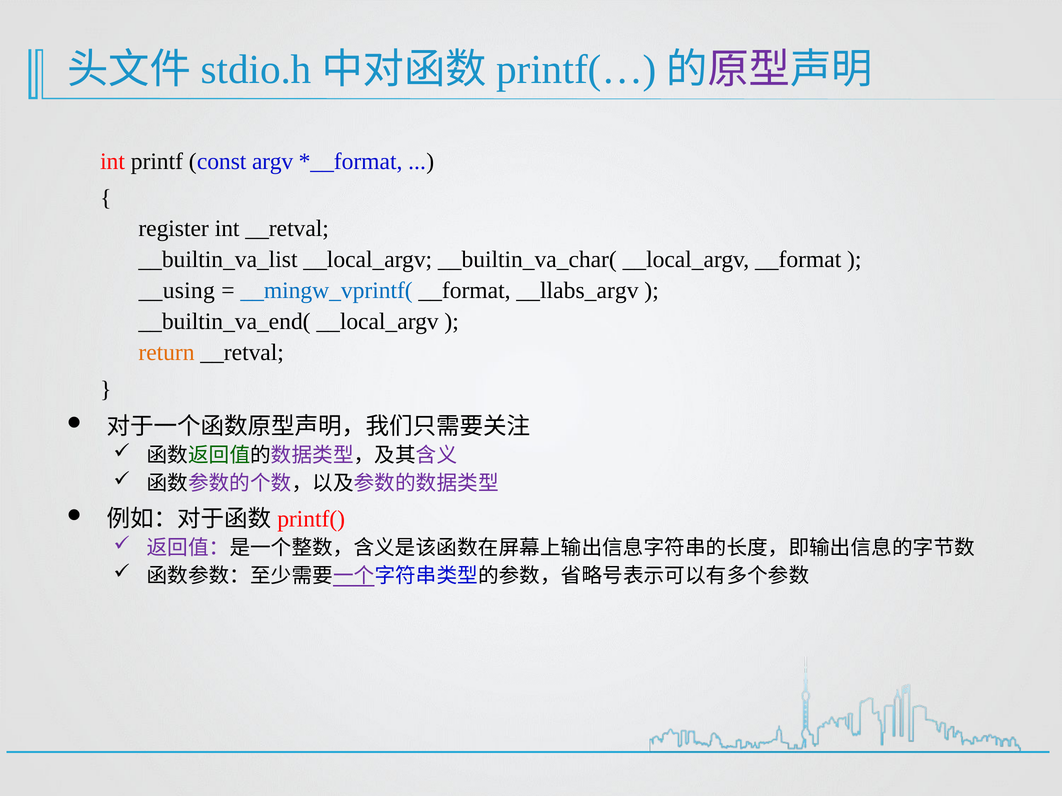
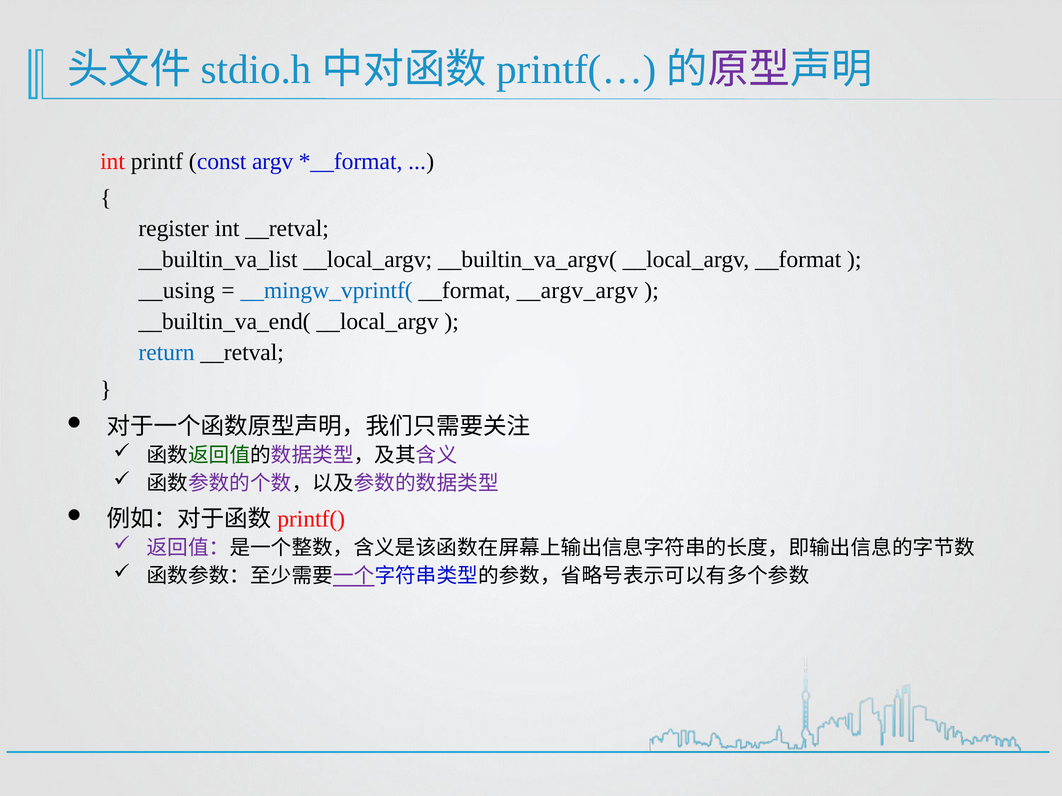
__builtin_va_char(: __builtin_va_char( -> __builtin_va_argv( (527, 260)
__llabs_argv: __llabs_argv -> __argv_argv (577, 291)
return colour: orange -> blue (167, 353)
